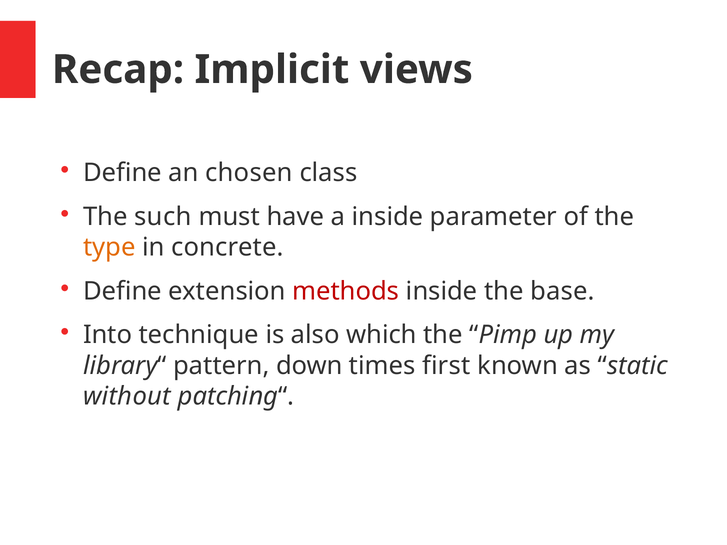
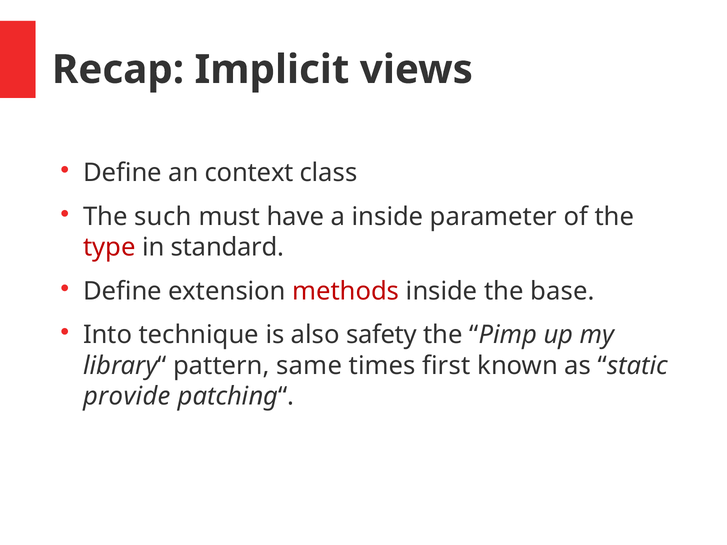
chosen: chosen -> context (249, 173)
type colour: orange -> red (109, 247)
concrete: concrete -> standard (228, 247)
which: which -> safety (382, 335)
down: down -> same (309, 366)
without: without -> provide (127, 397)
